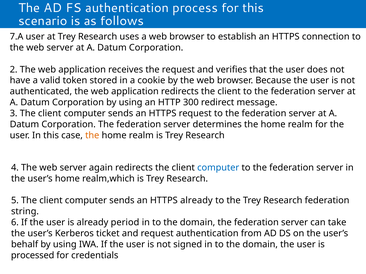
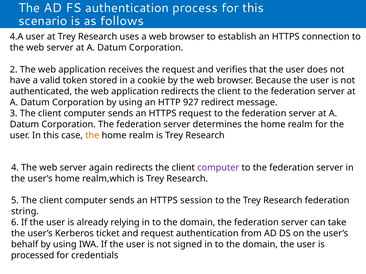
7.A: 7.A -> 4.A (17, 37)
300: 300 -> 927 (191, 103)
computer colour: blue -> purple (218, 168)
HTTPS already: already -> session (196, 201)
period: period -> relying (125, 223)
